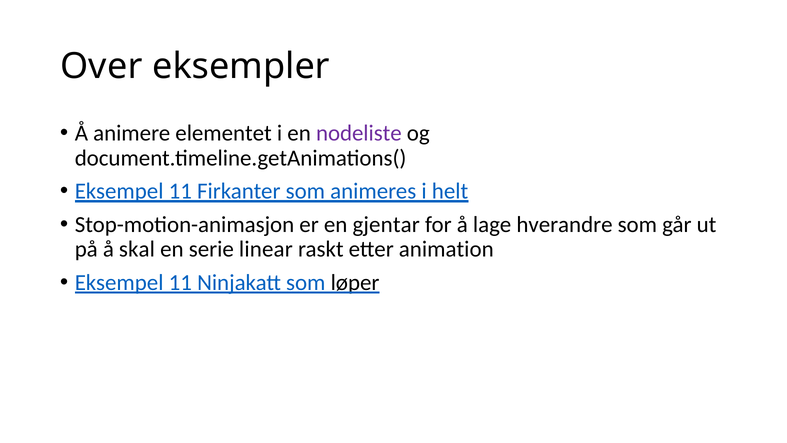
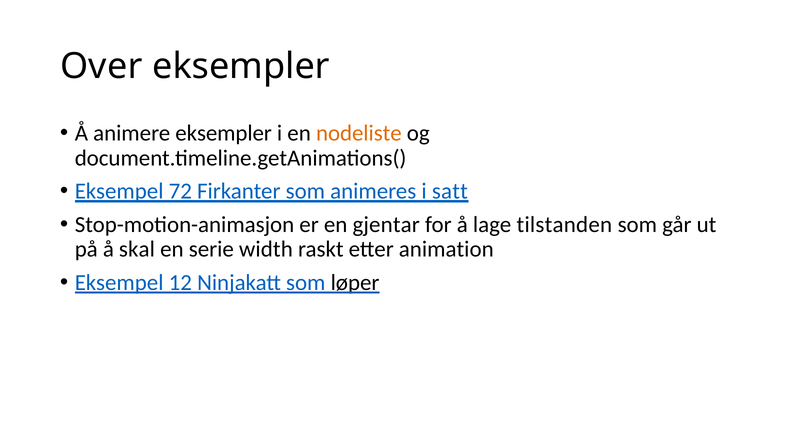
animere elementet: elementet -> eksempler (224, 133)
nodeliste colour: purple -> orange (359, 133)
11: 11 -> 72 (180, 191)
helt: helt -> satt (450, 191)
hverandre: hverandre -> tilstanden (564, 224)
linear: linear -> width (266, 249)
11: 11 -> 12 (180, 282)
